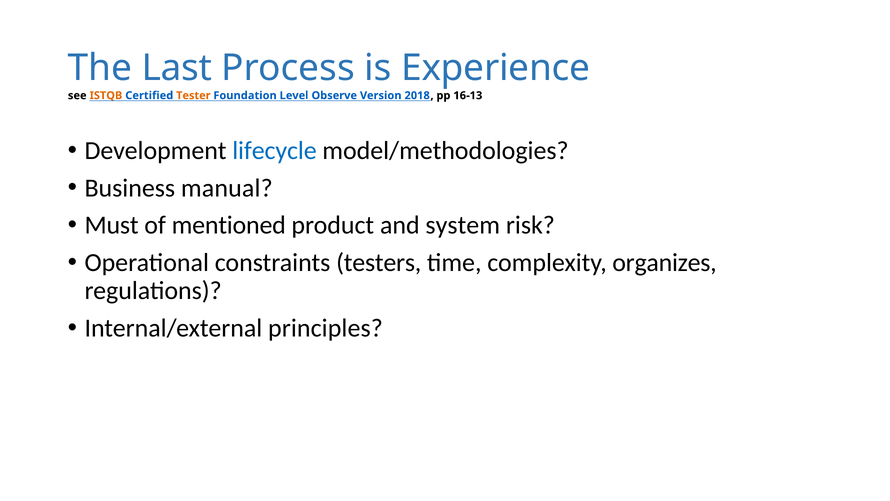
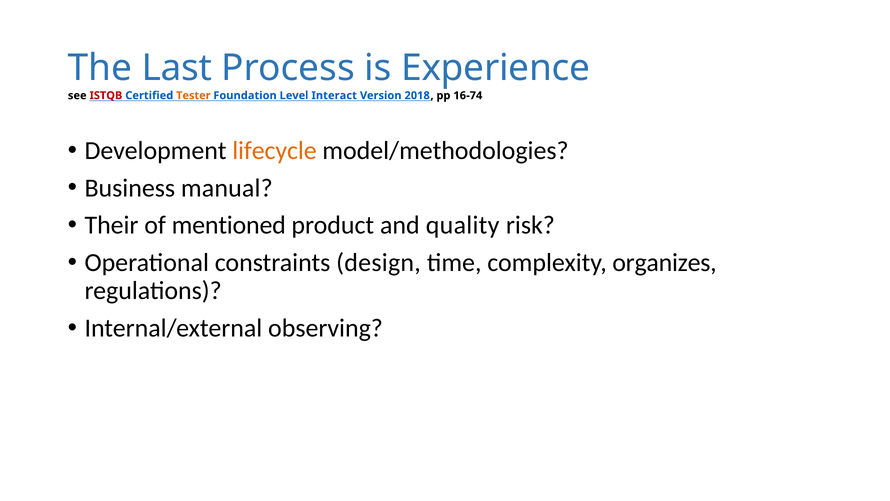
ISTQB colour: orange -> red (106, 95)
Observe: Observe -> Interact (334, 95)
16-13: 16-13 -> 16-74 (468, 95)
lifecycle colour: blue -> orange (274, 150)
Must: Must -> Their (112, 225)
system: system -> quality (463, 225)
testers: testers -> design (379, 262)
principles: principles -> observing (325, 328)
